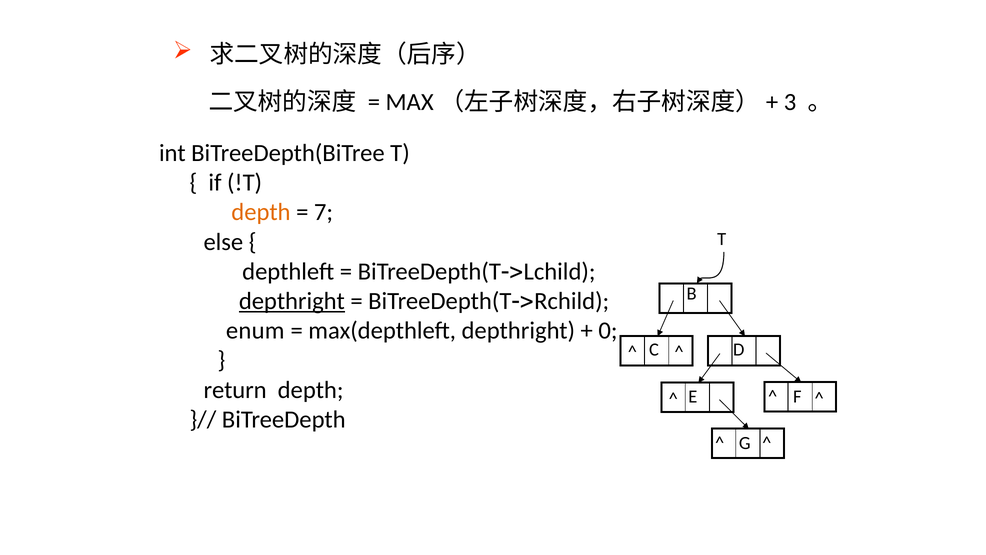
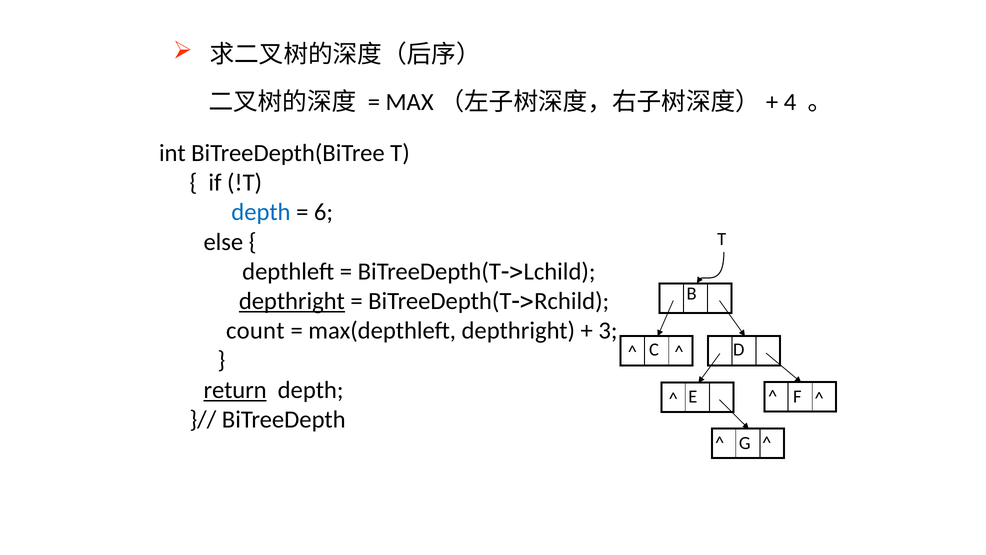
3: 3 -> 4 (790, 102)
depth colour: orange -> blue (261, 212)
7: 7 -> 6 (323, 212)
enum: enum -> count (255, 330)
0: 0 -> 3 (608, 330)
return underline: none -> present (235, 390)
